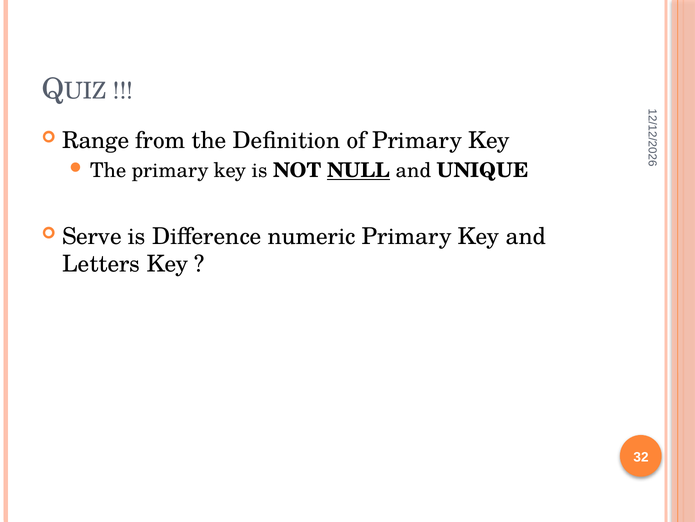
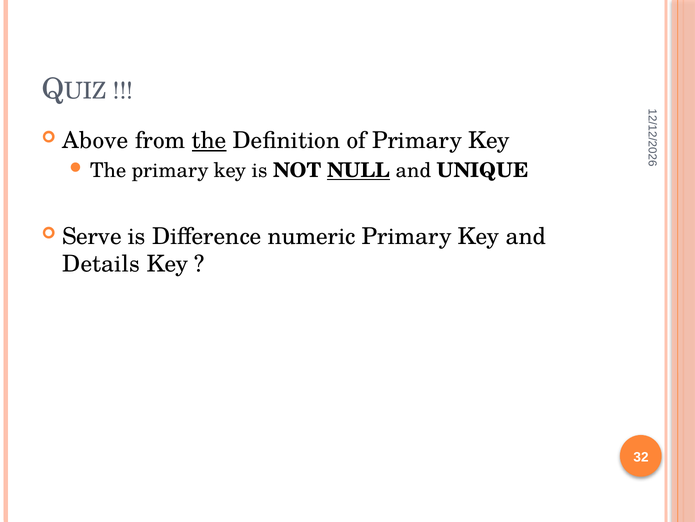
Range: Range -> Above (96, 141)
the underline: none -> present (209, 141)
Letters: Letters -> Details (101, 264)
